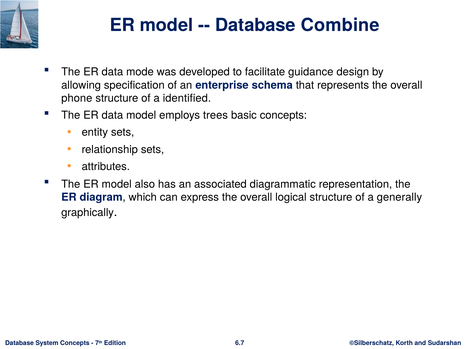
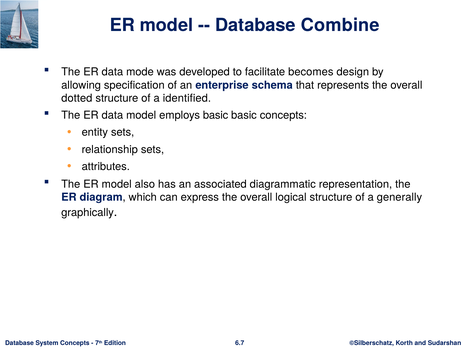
guidance: guidance -> becomes (311, 72)
phone: phone -> dotted (77, 98)
employs trees: trees -> basic (216, 115)
